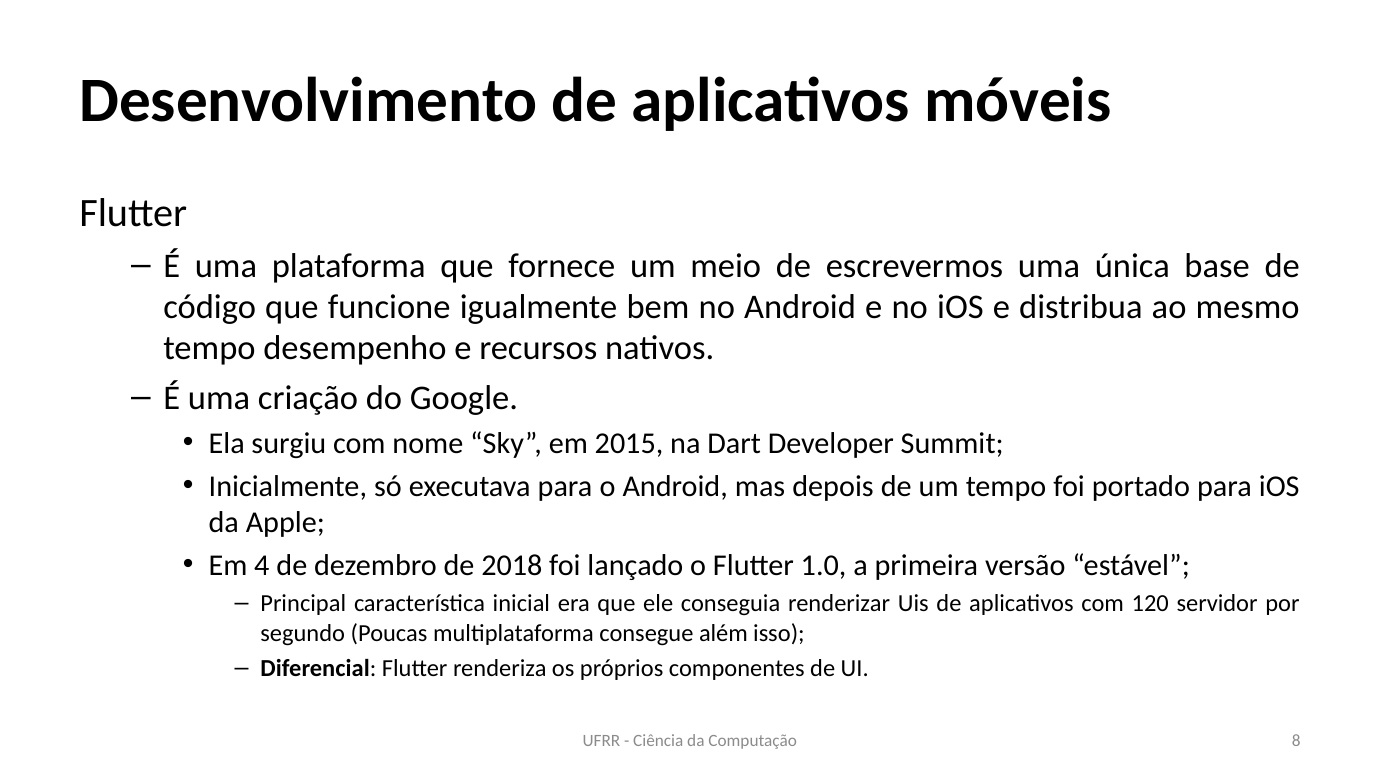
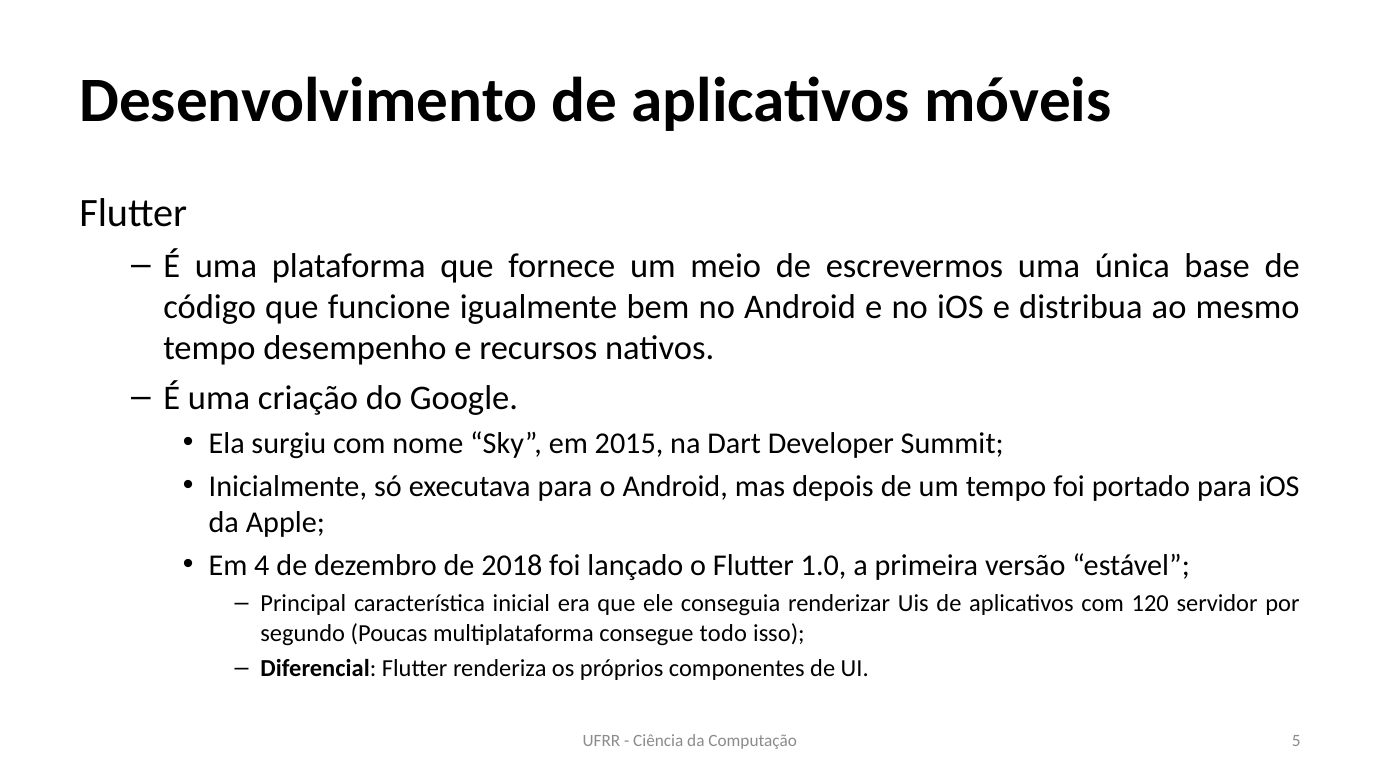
além: além -> todo (723, 633)
8: 8 -> 5 (1296, 741)
